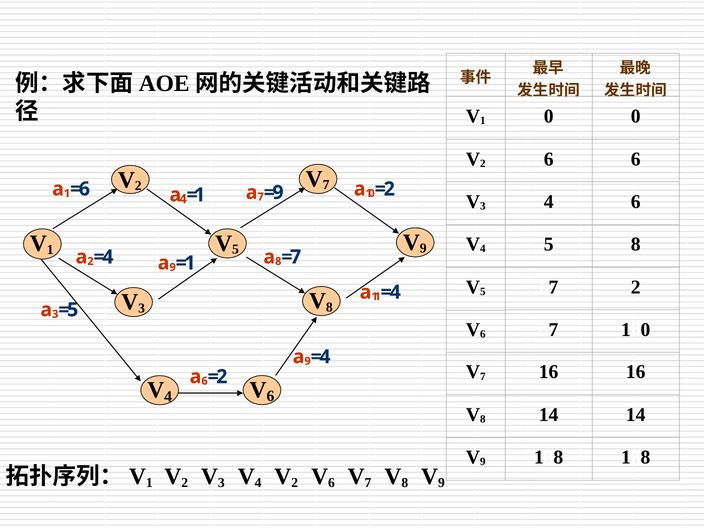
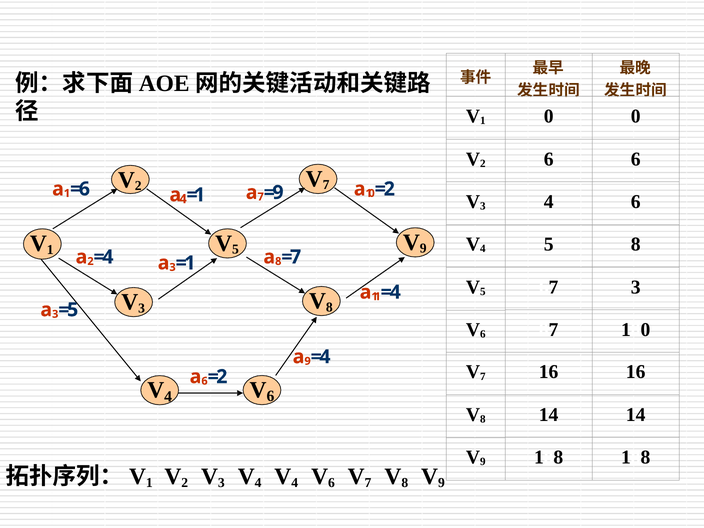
9: 9 -> 3 (173, 267)
67 2: 2 -> 3 (636, 287)
4 V 2: 2 -> 4 (295, 483)
